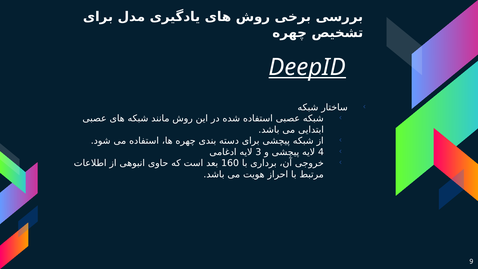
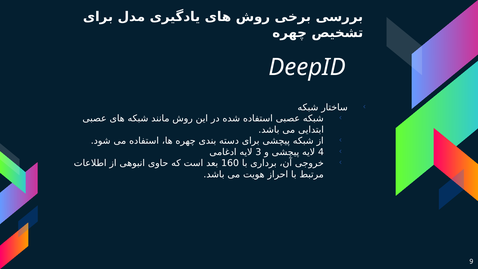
DeepID underline: present -> none (307, 67)
